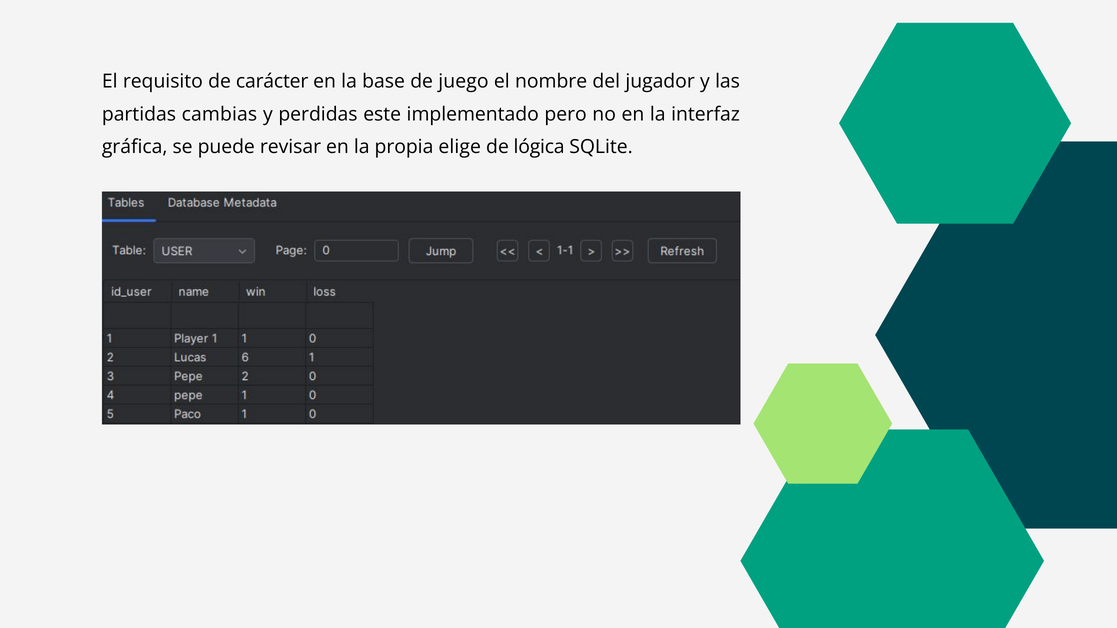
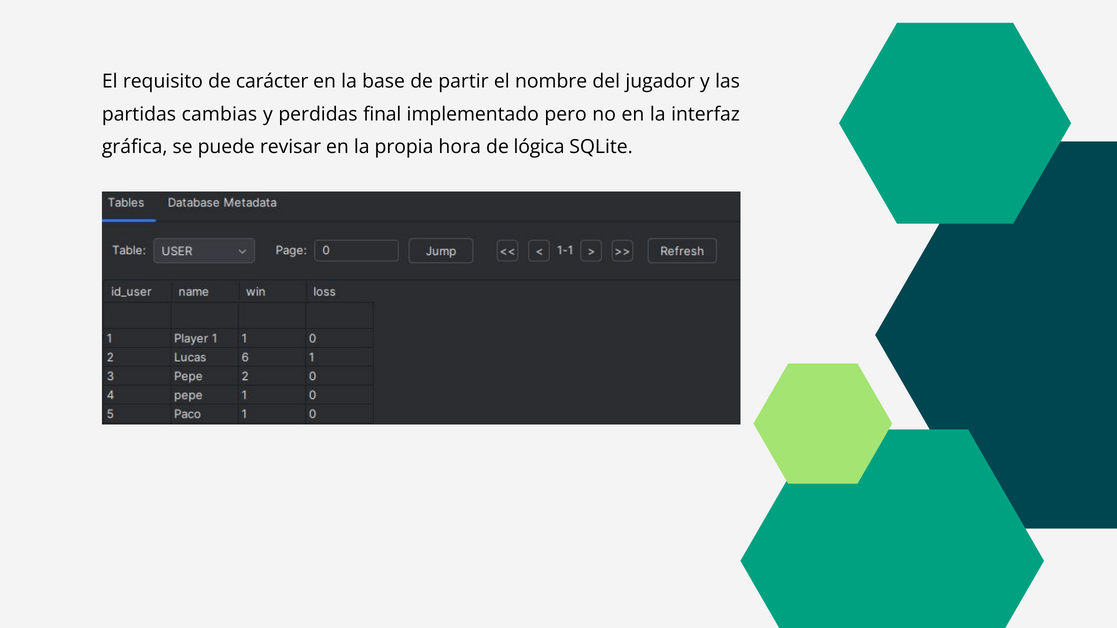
juego: juego -> partir (463, 82)
este: este -> final (382, 114)
elige: elige -> hora (460, 147)
